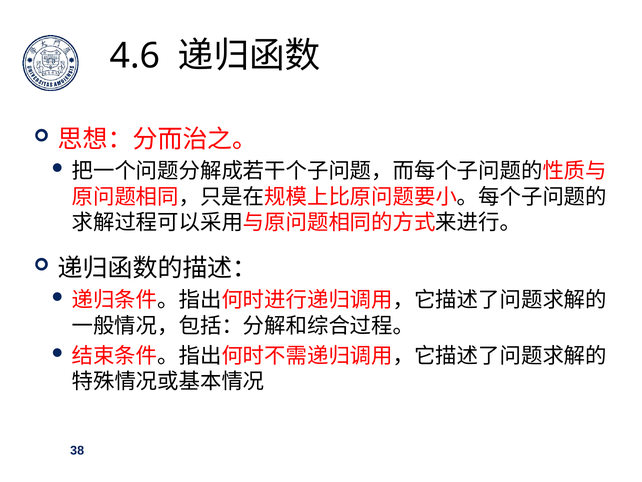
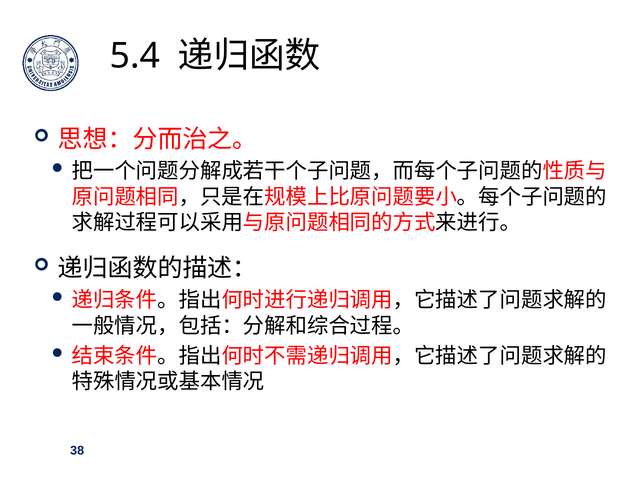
4.6: 4.6 -> 5.4 (135, 56)
